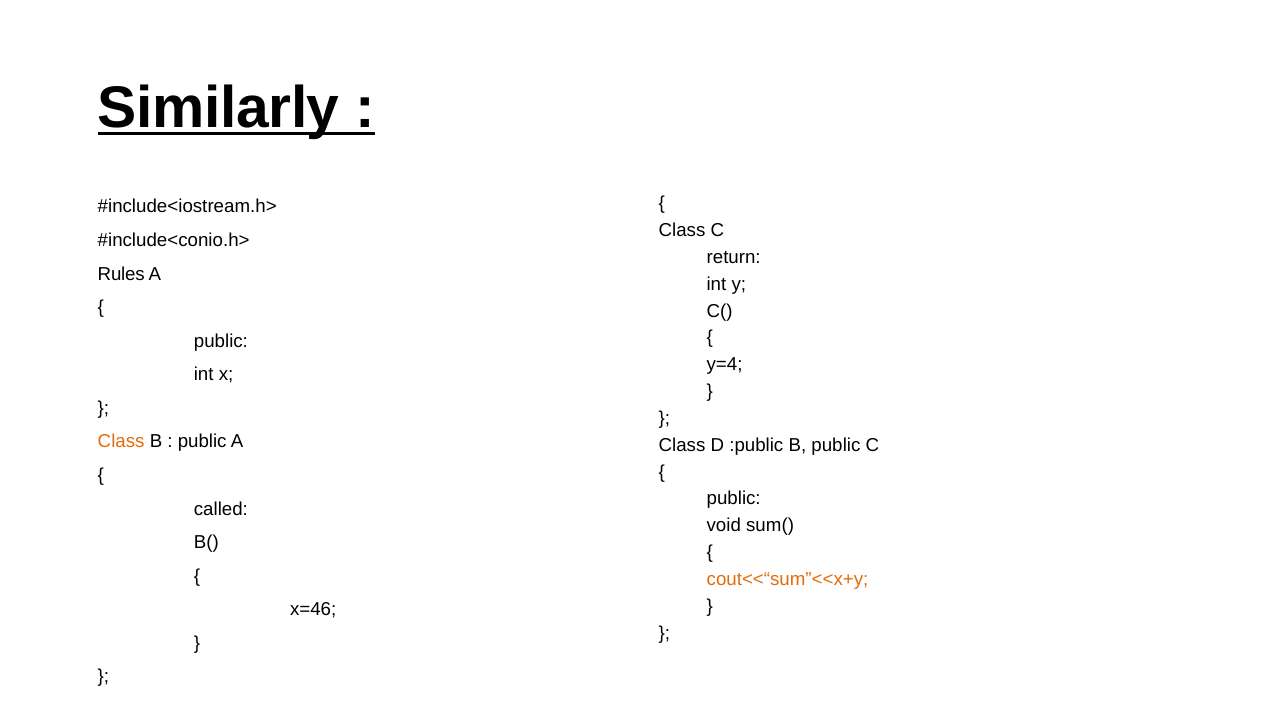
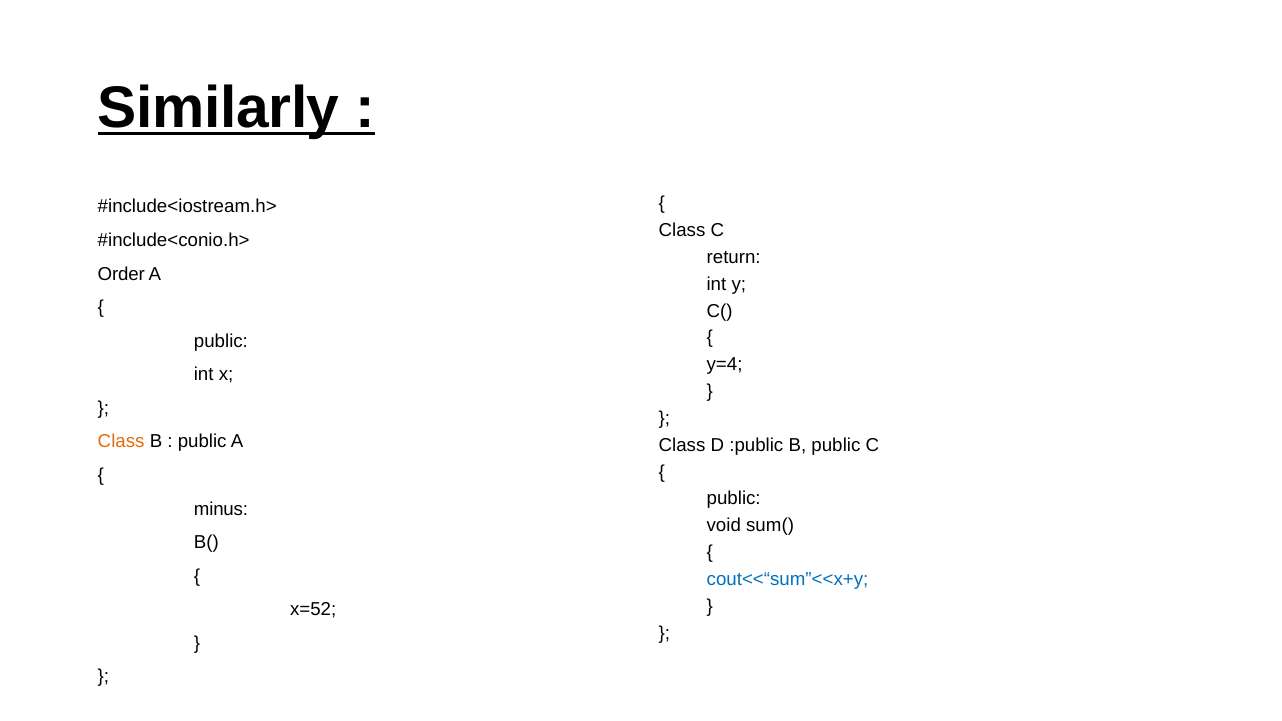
Rules: Rules -> Order (121, 274)
called: called -> minus (221, 509)
cout<<“sum”<<x+y colour: orange -> blue (788, 579)
x=46: x=46 -> x=52 (313, 610)
